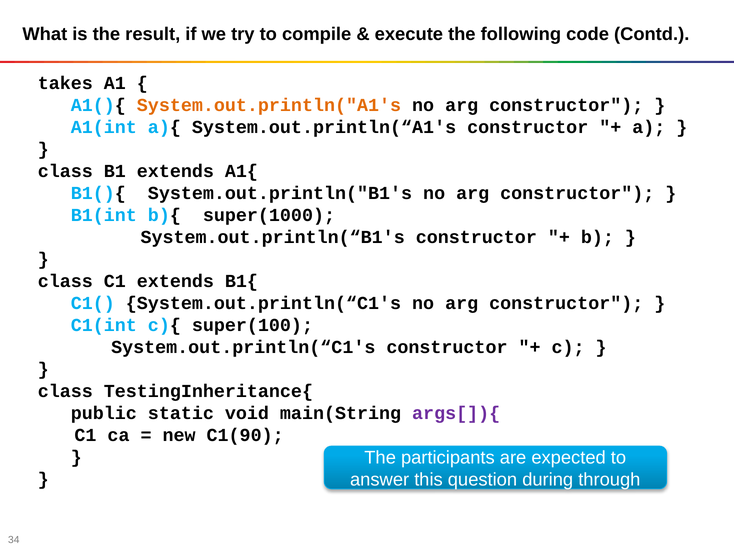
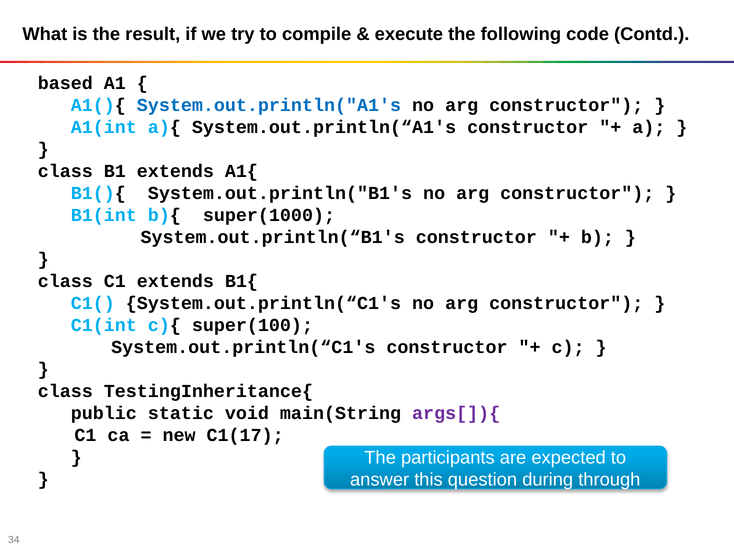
takes: takes -> based (65, 83)
System.out.println("A1's colour: orange -> blue (269, 105)
C1(90: C1(90 -> C1(17 (245, 435)
